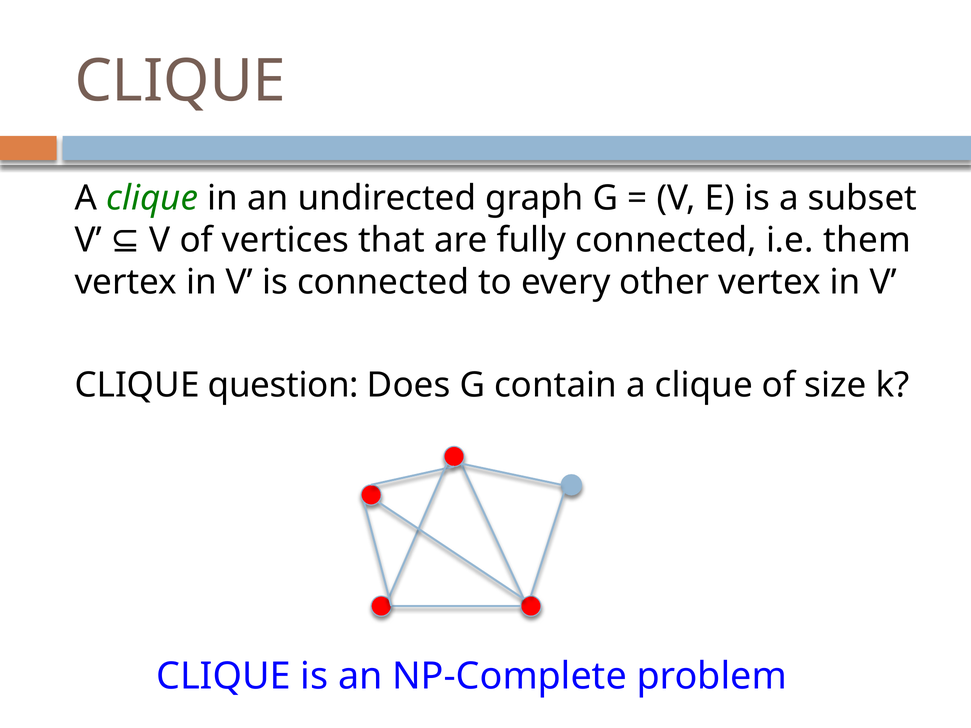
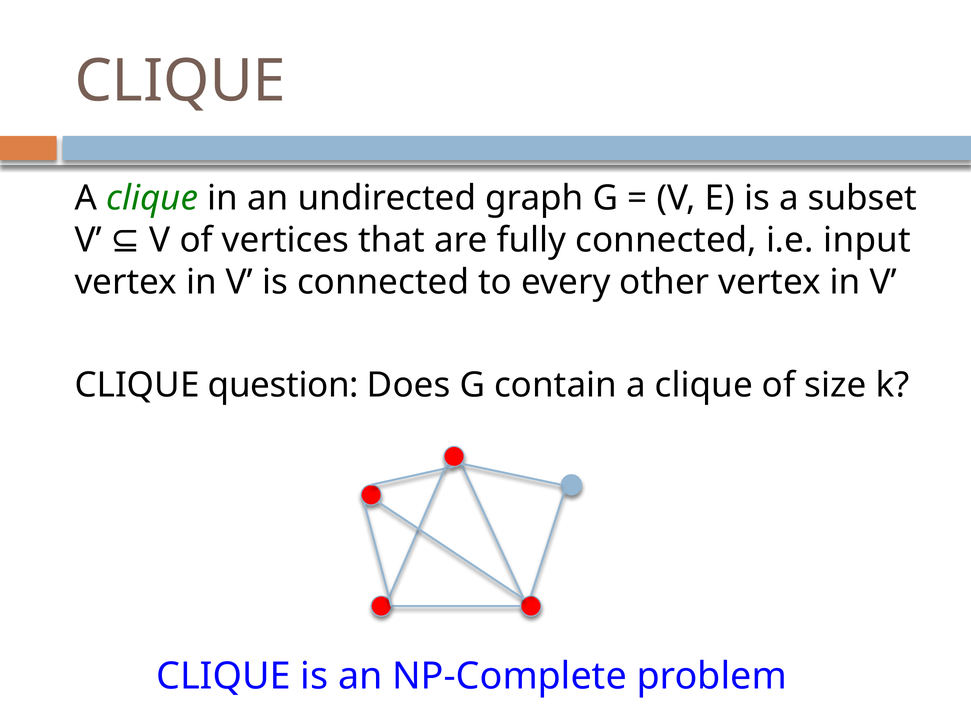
them: them -> input (867, 240)
